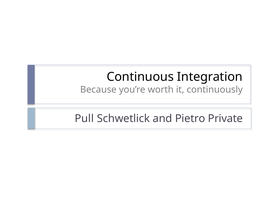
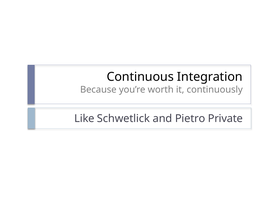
Pull: Pull -> Like (84, 119)
